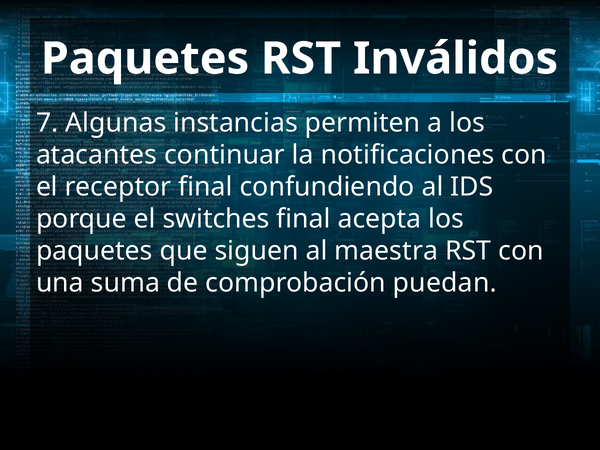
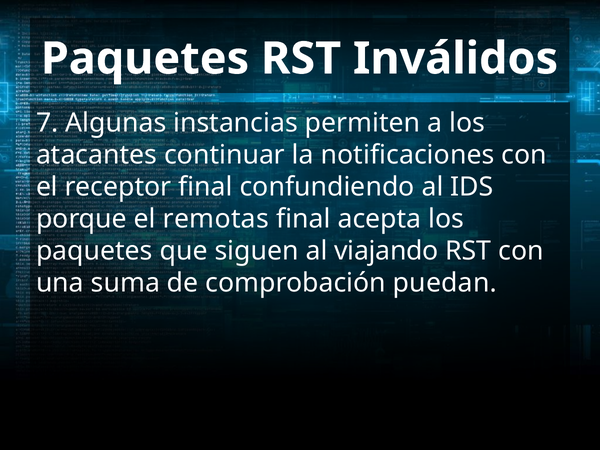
switches: switches -> remotas (216, 219)
maestra: maestra -> viajando (386, 251)
